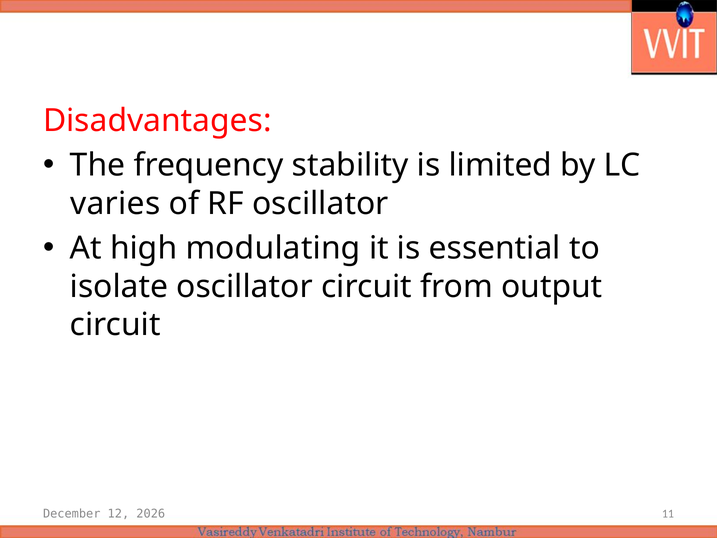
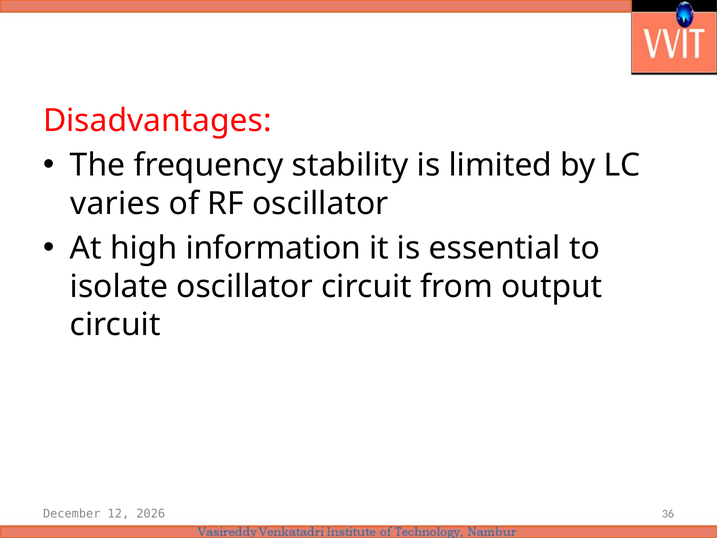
modulating: modulating -> information (273, 248)
11: 11 -> 36 (668, 513)
